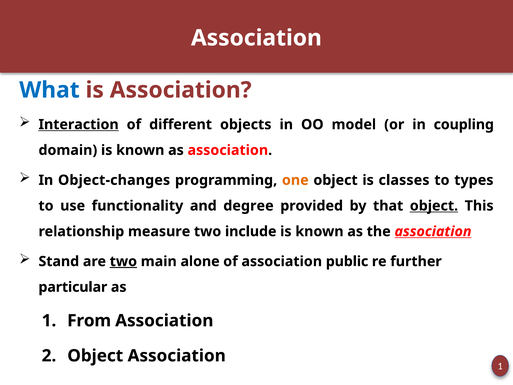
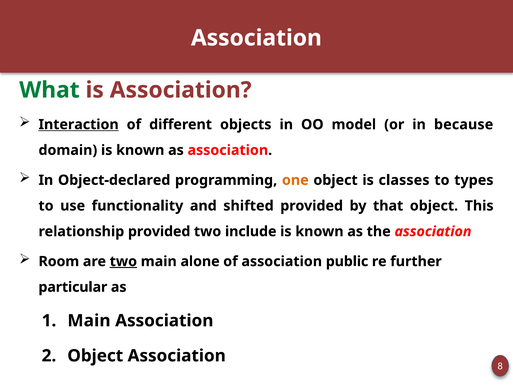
What colour: blue -> green (49, 90)
coupling: coupling -> because (464, 124)
Object-changes: Object-changes -> Object-declared (114, 180)
degree: degree -> shifted (248, 206)
object underline: present -> none (434, 206)
relationship measure: measure -> provided (159, 231)
association underline: present -> none (433, 231)
Stand: Stand -> Room (59, 261)
From: From -> Main (89, 320)
Association 1: 1 -> 8 (500, 366)
